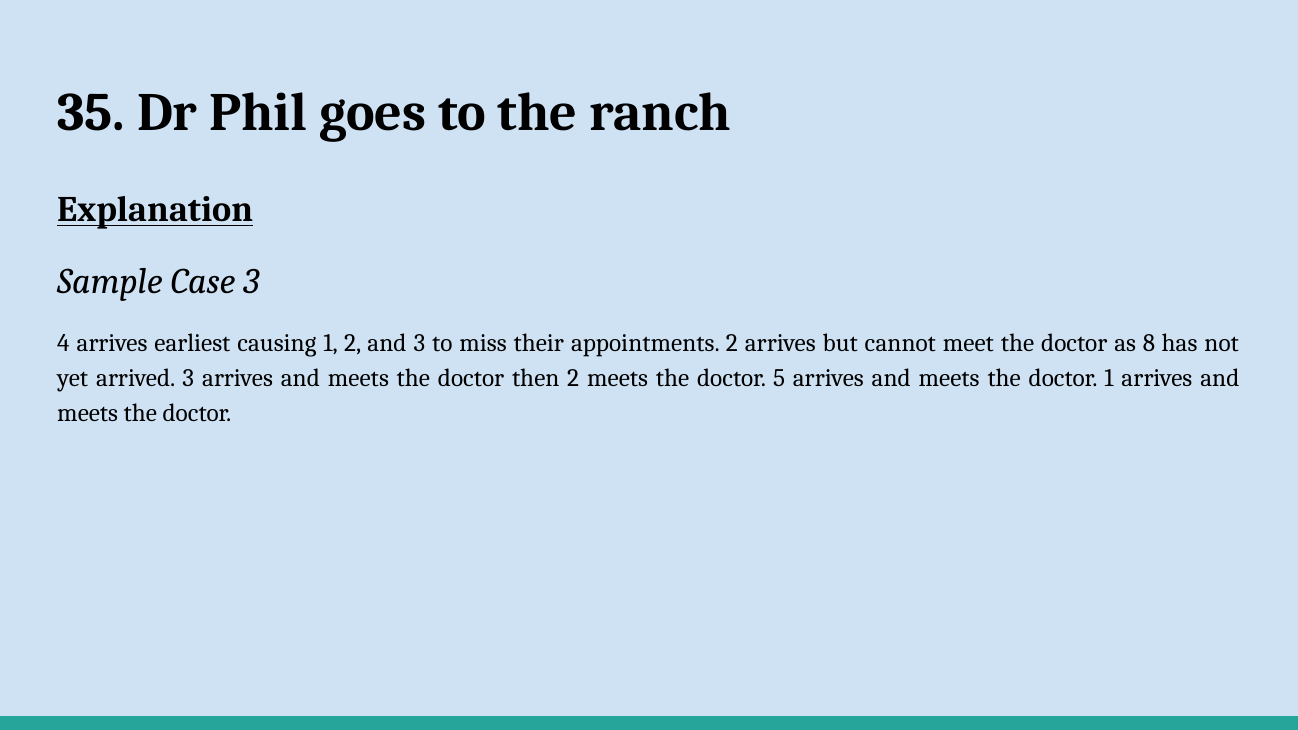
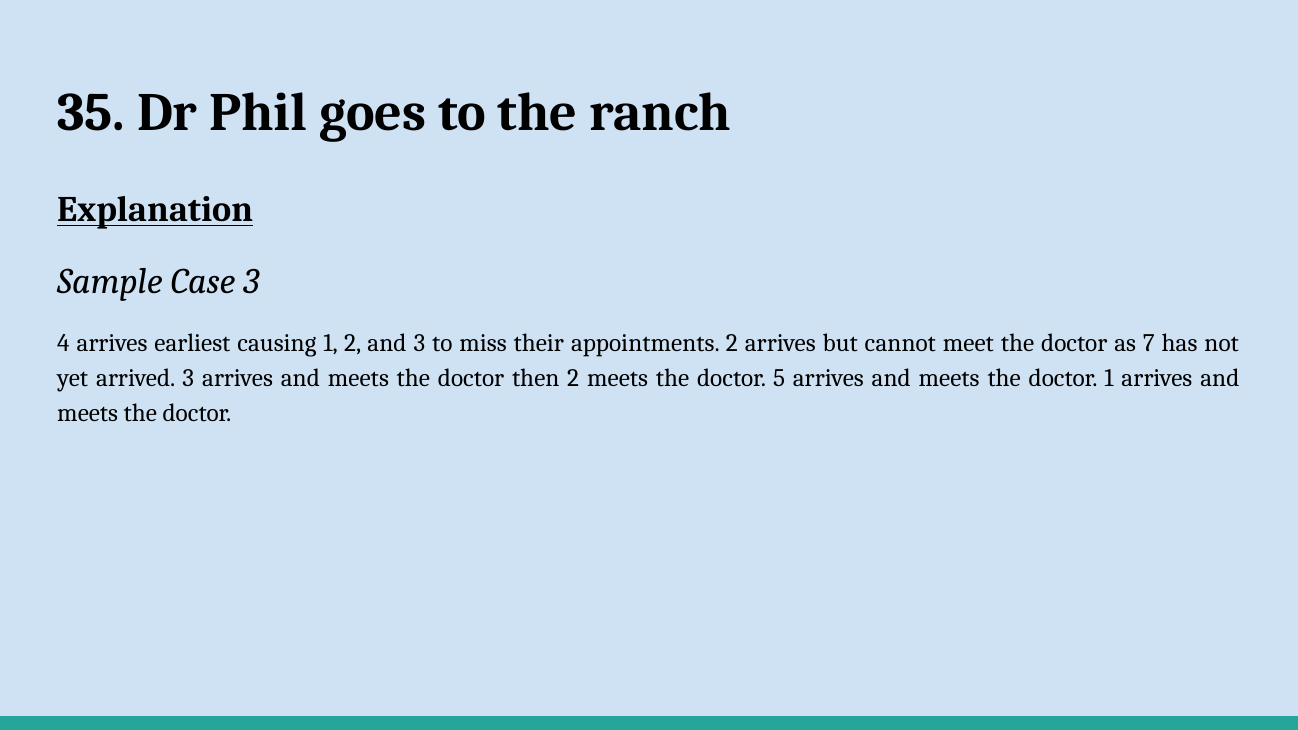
8: 8 -> 7 (1149, 343)
